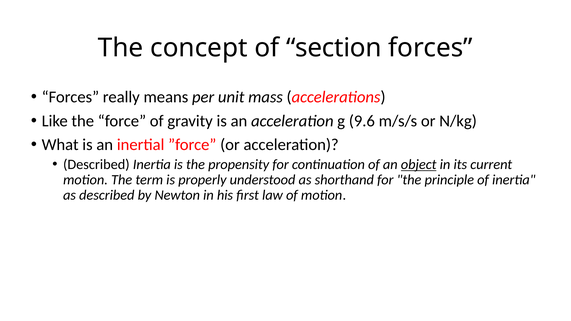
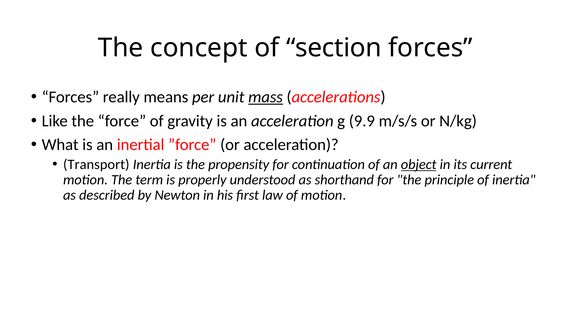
mass underline: none -> present (266, 97)
9.6: 9.6 -> 9.9 (362, 121)
Described: Described -> Transport (96, 165)
